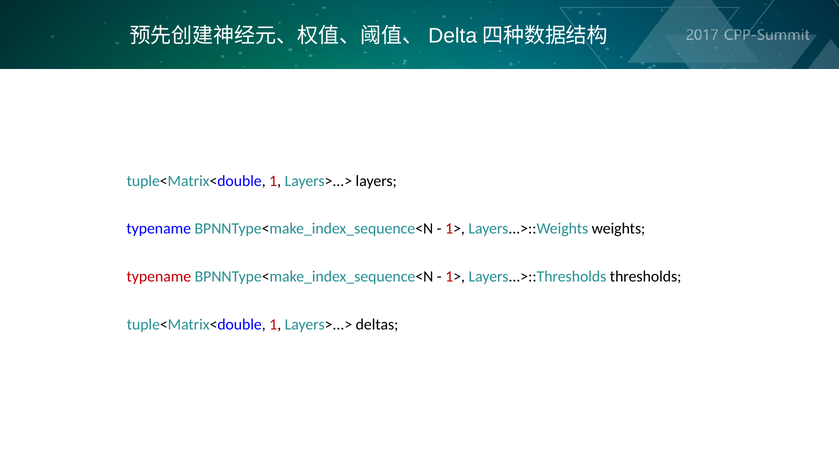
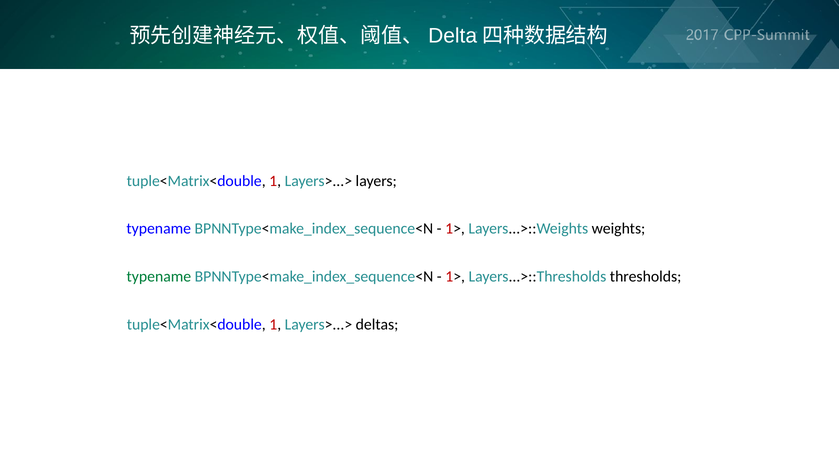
typename colour: red -> green (159, 277)
